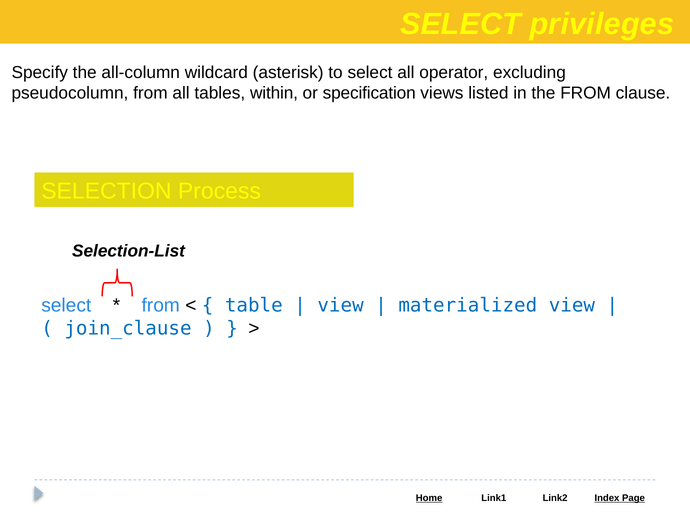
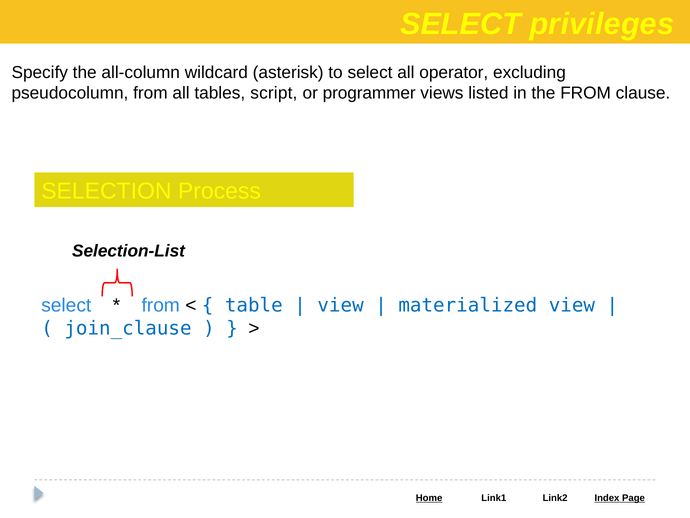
within: within -> script (274, 93)
specification: specification -> programmer (369, 93)
